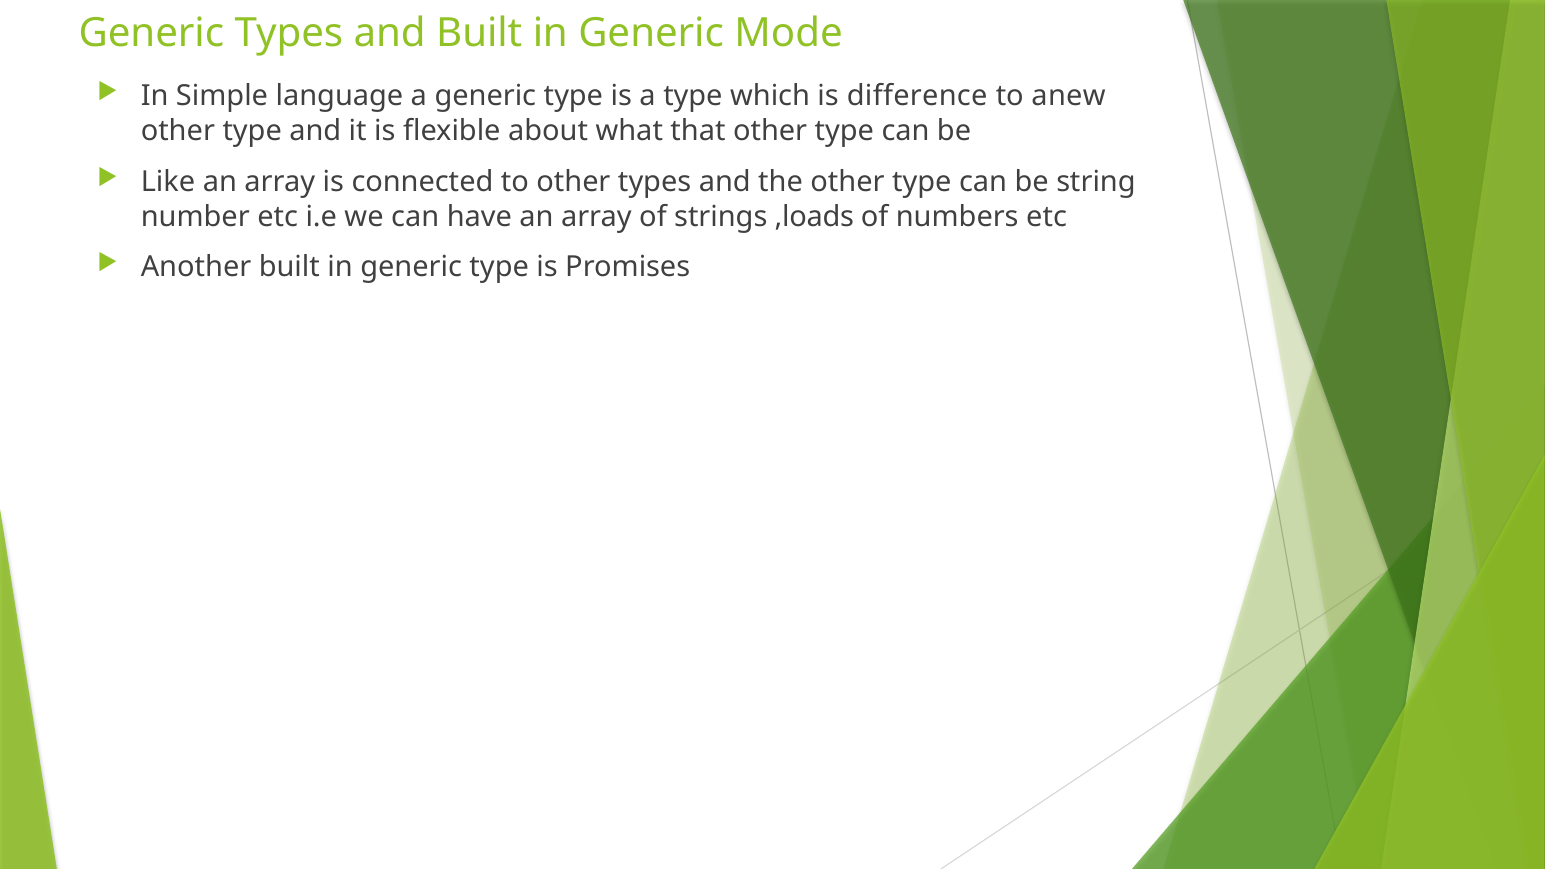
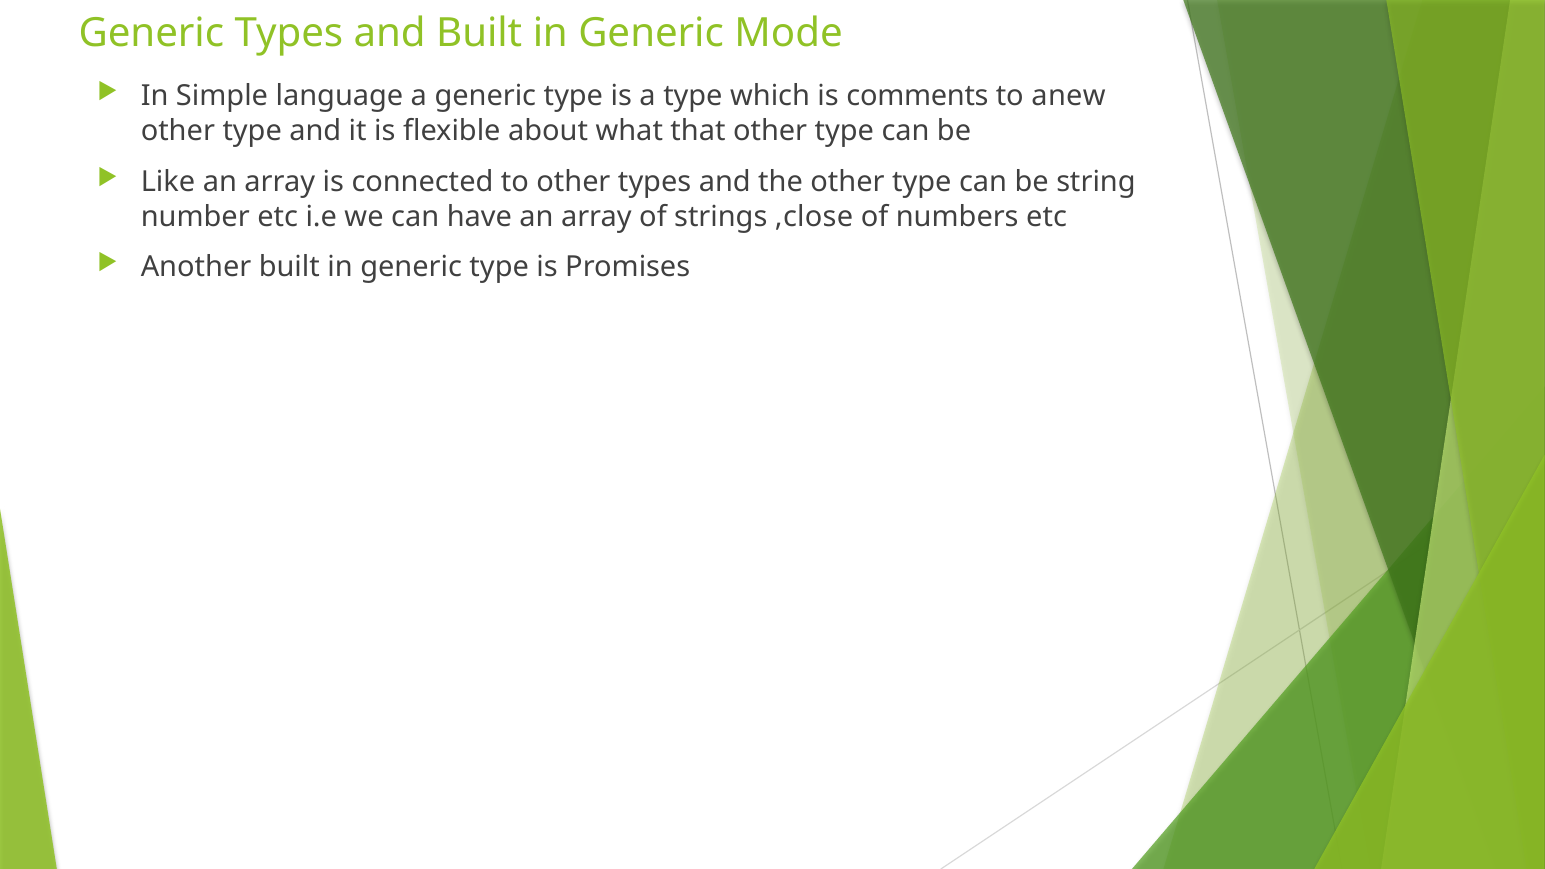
difference: difference -> comments (917, 96)
,loads: ,loads -> ,close (814, 217)
